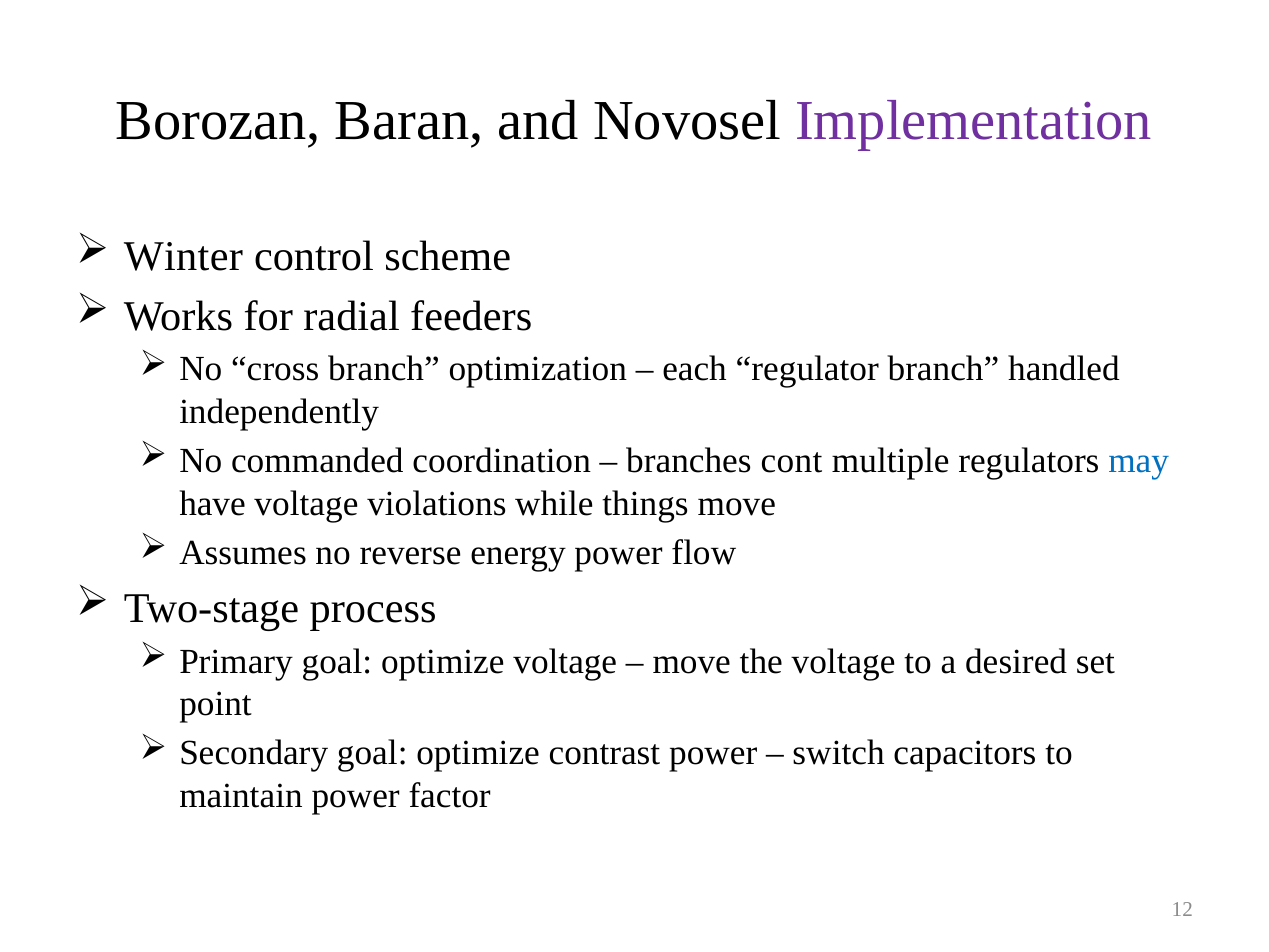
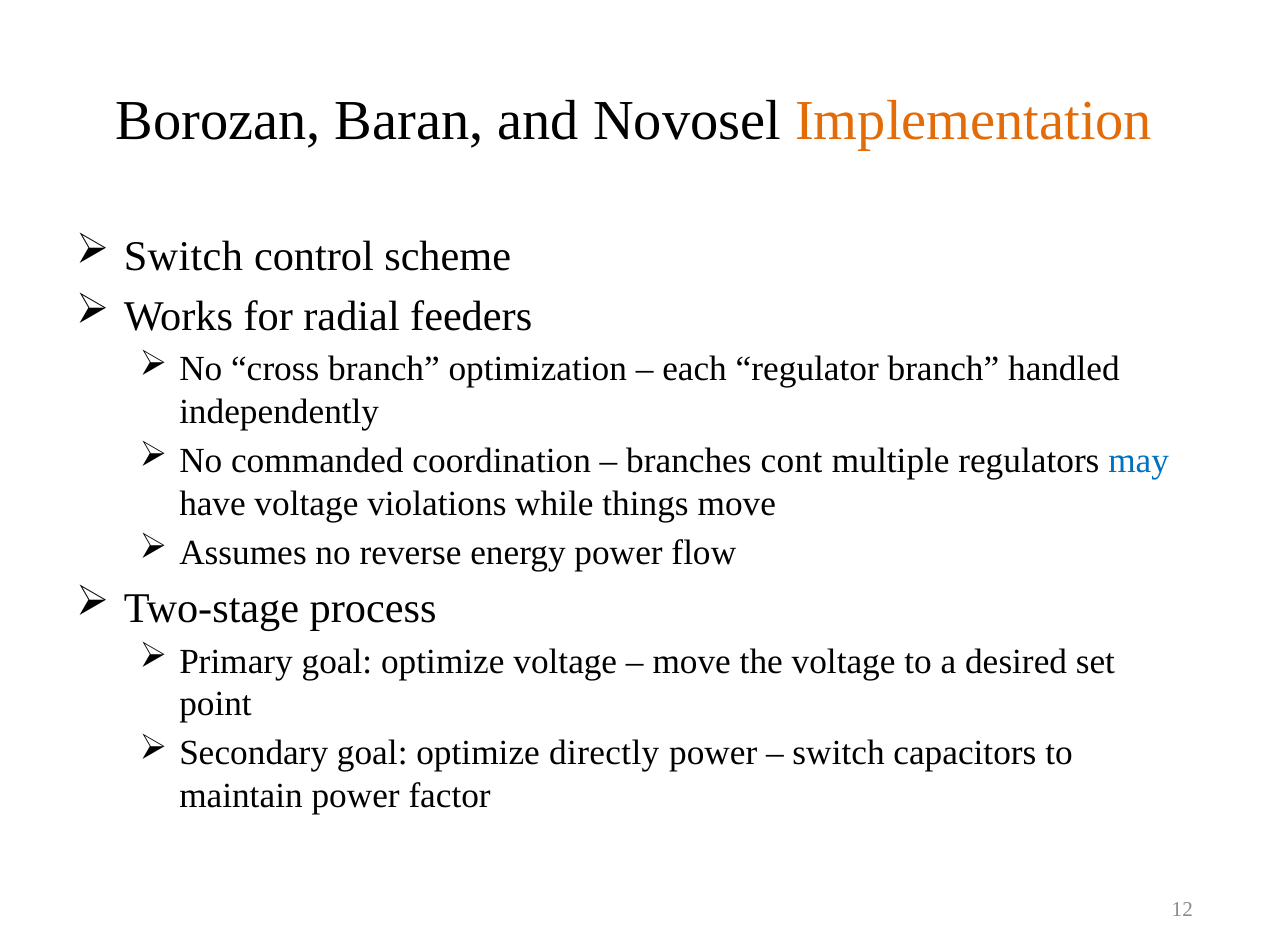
Implementation colour: purple -> orange (974, 121)
Winter: Winter -> Switch (183, 257)
contrast: contrast -> directly (604, 753)
